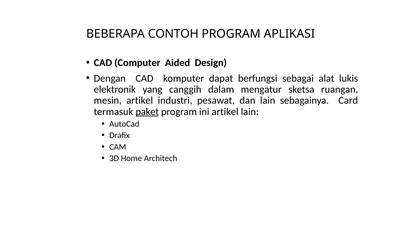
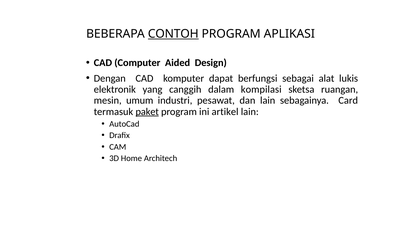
CONTOH underline: none -> present (173, 34)
mengatur: mengatur -> kompilasi (261, 90)
mesin artikel: artikel -> umum (140, 101)
